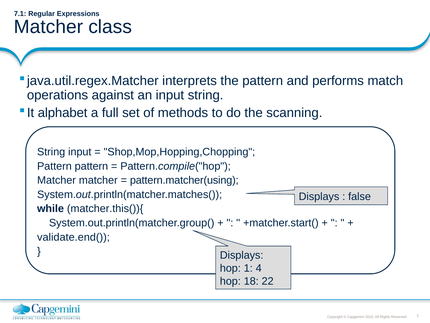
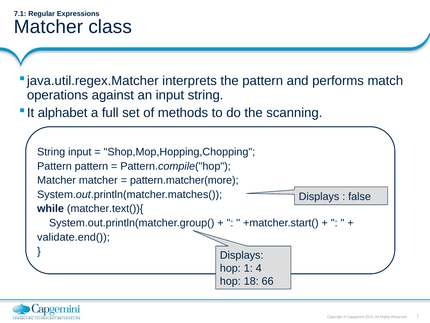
pattern.matcher(using: pattern.matcher(using -> pattern.matcher(more (184, 180)
matcher.this()){: matcher.this()){ -> matcher.text()){ (105, 208)
22: 22 -> 66 (268, 281)
